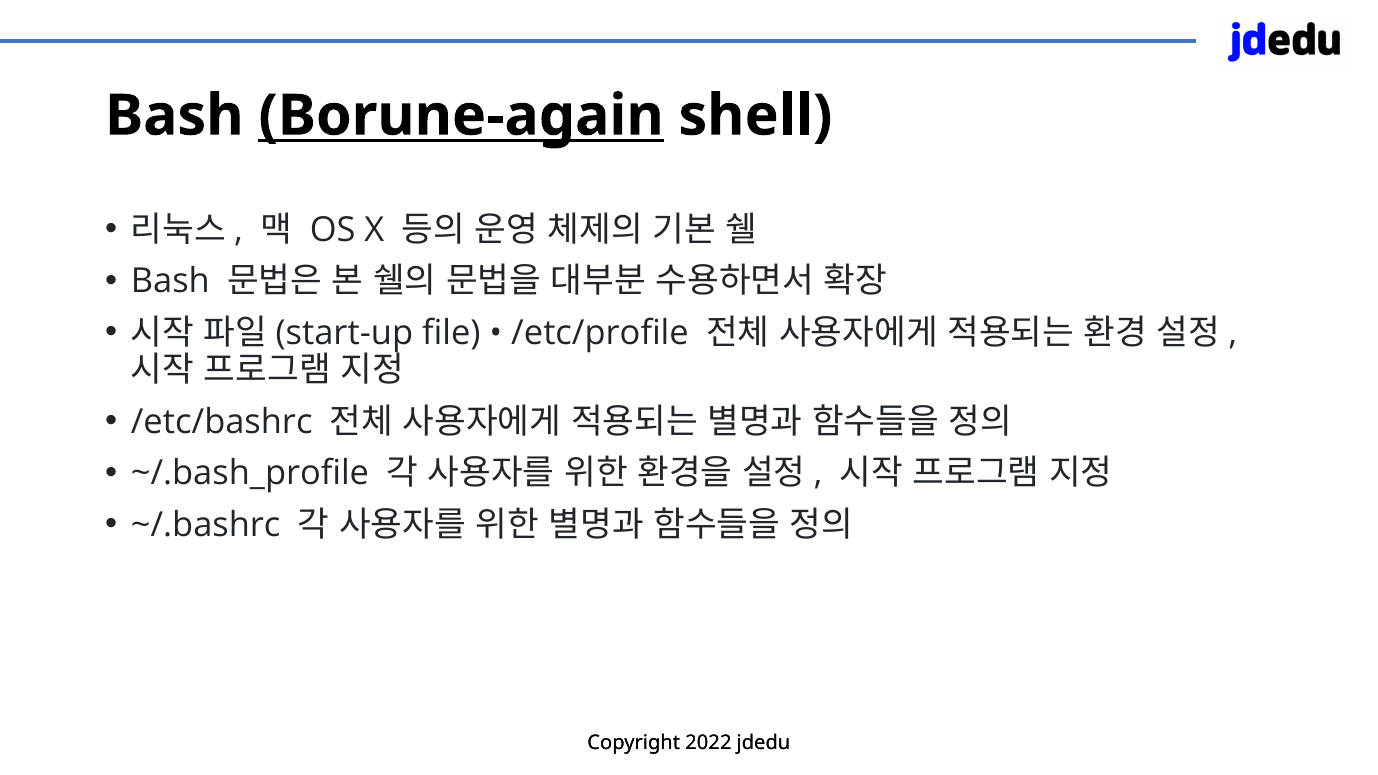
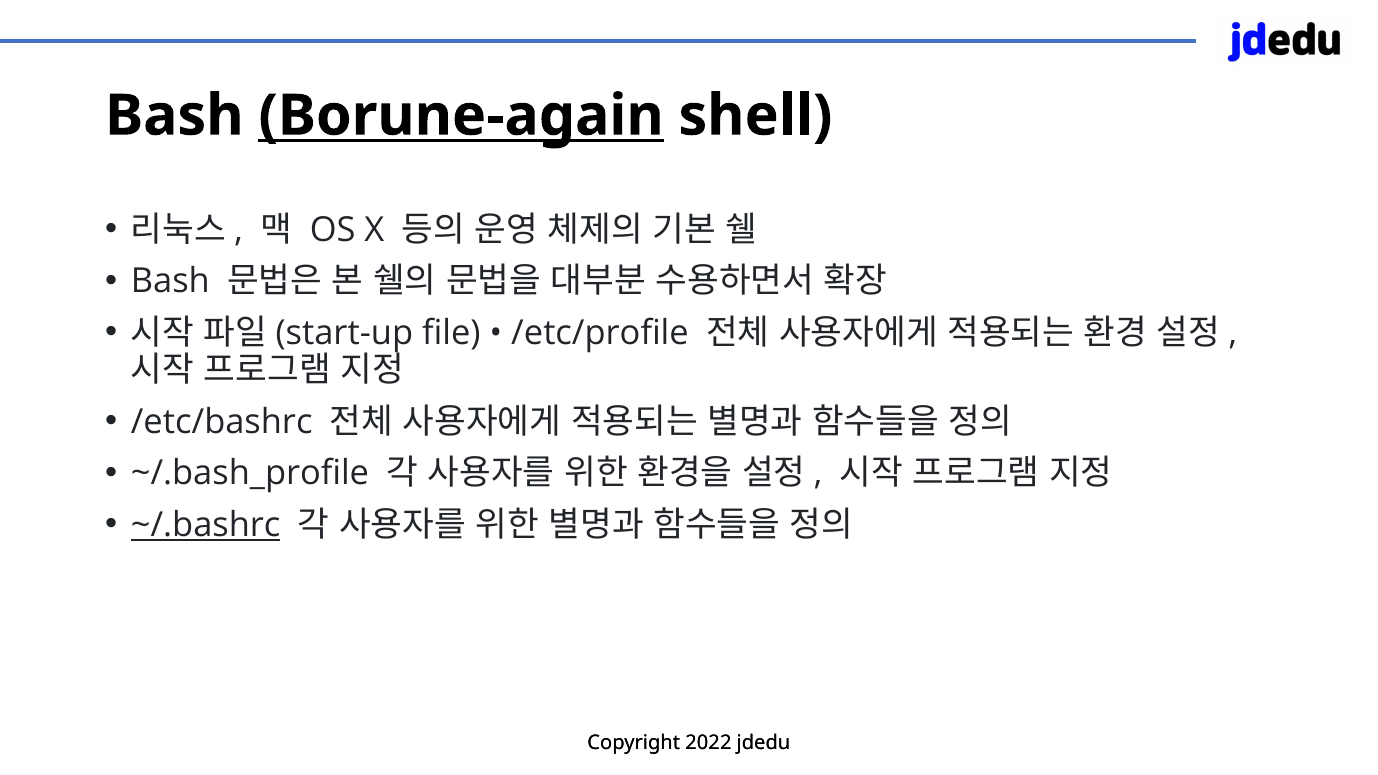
~/.bashrc underline: none -> present (206, 525)
